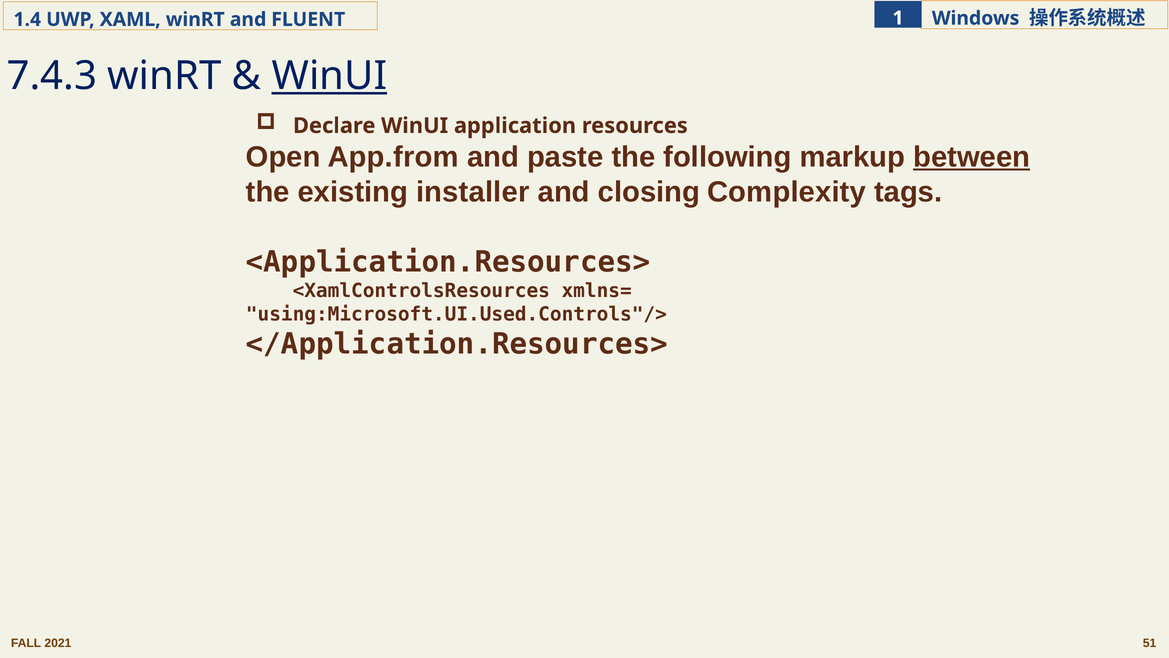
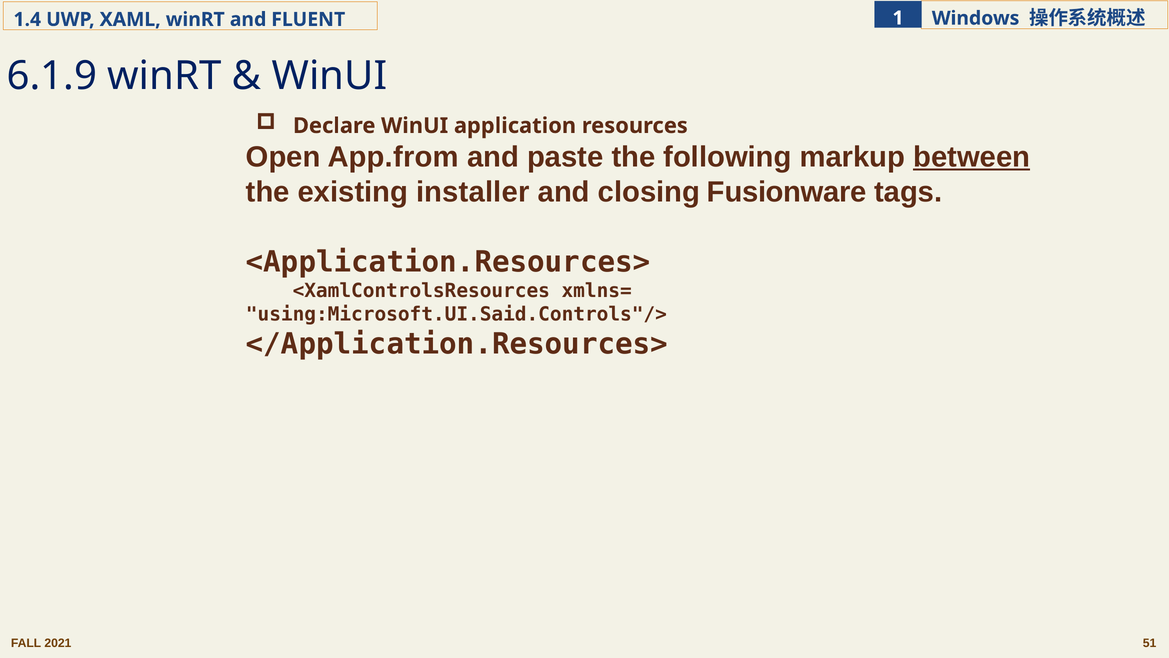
7.4.3: 7.4.3 -> 6.1.9 (52, 76)
WinUI underline: present -> none (329, 76)
Complexity: Complexity -> Fusionware (787, 192)
using:Microsoft.UI.Used.Controls"/>: using:Microsoft.UI.Used.Controls"/> -> using:Microsoft.UI.Said.Controls"/> (456, 314)
